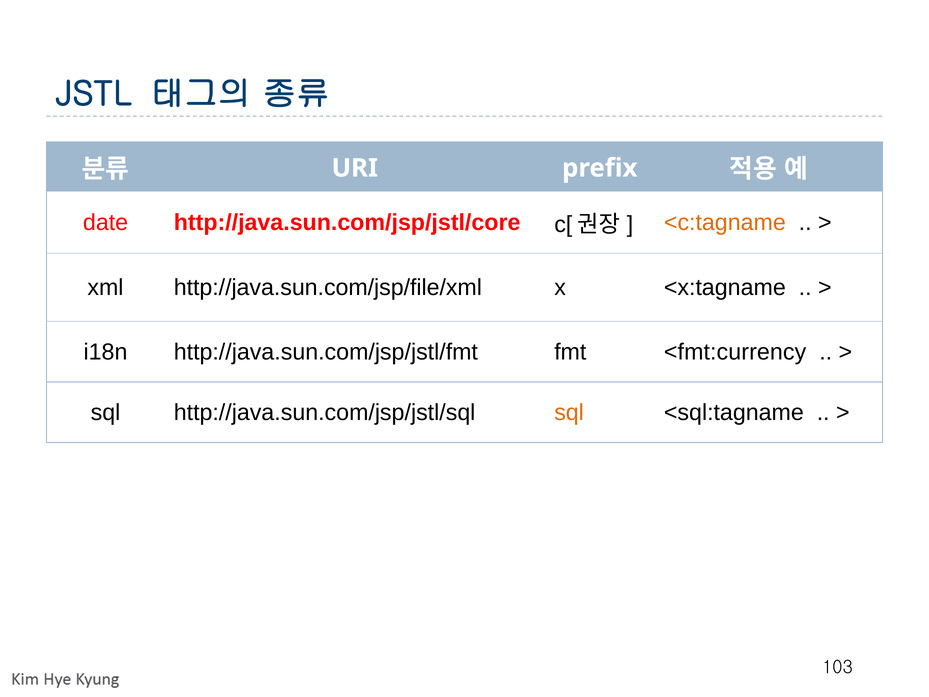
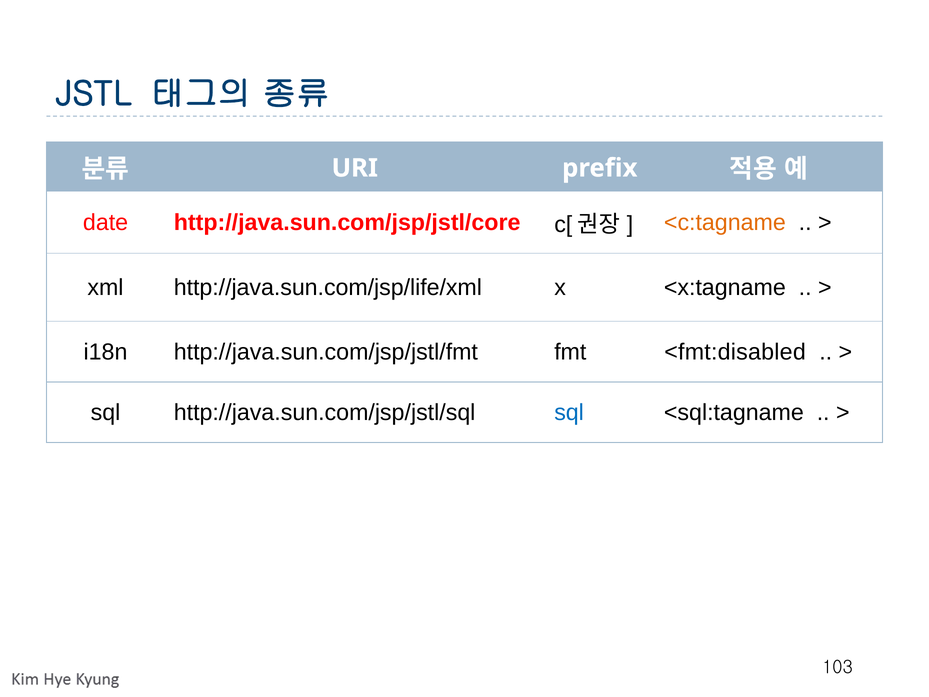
http://java.sun.com/jsp/file/xml: http://java.sun.com/jsp/file/xml -> http://java.sun.com/jsp/life/xml (328, 288)
<fmt:currency: <fmt:currency -> <fmt:disabled (735, 352)
sql colour: orange -> blue (569, 412)
